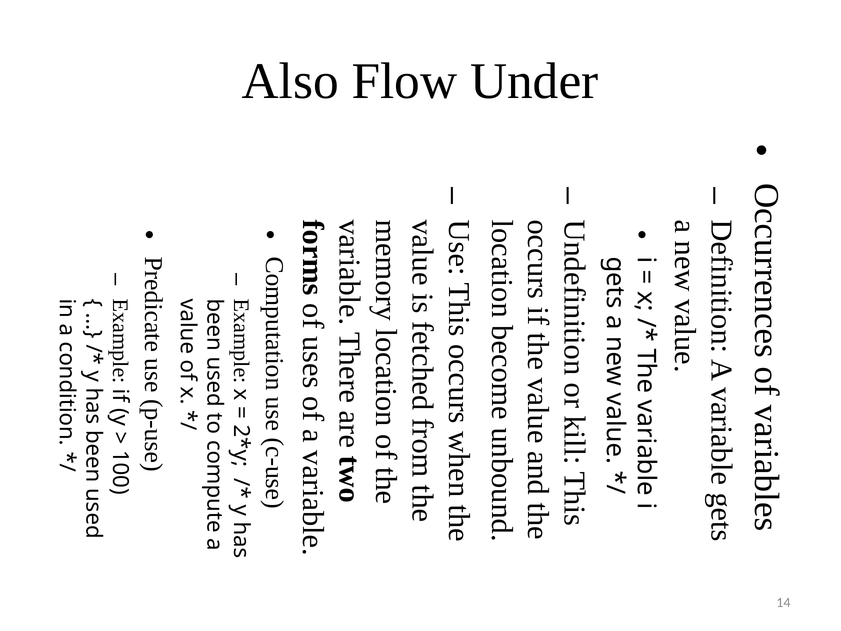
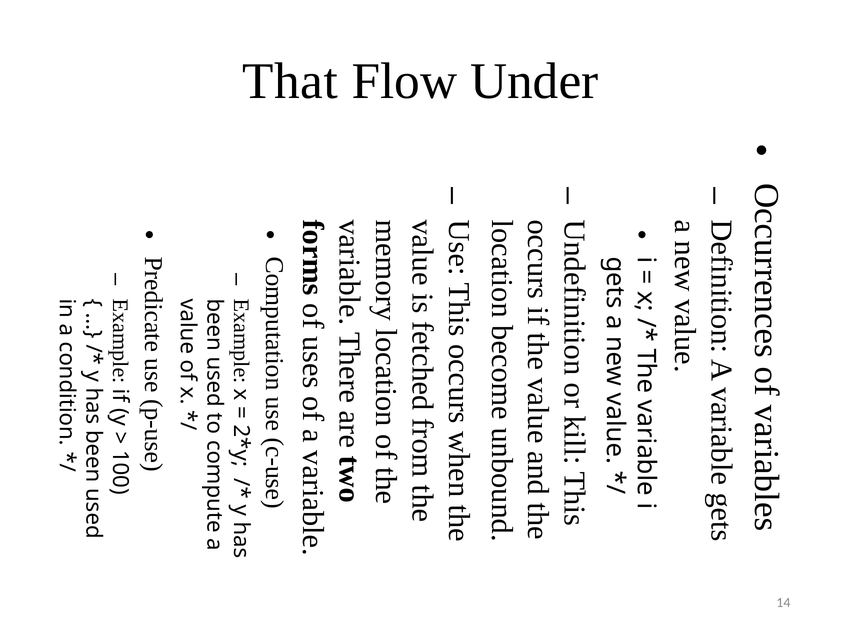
Also: Also -> That (290, 81)
